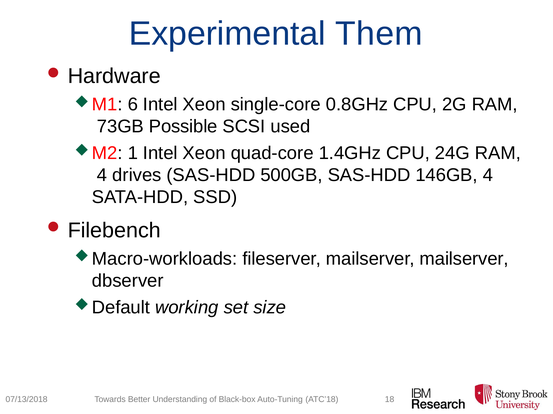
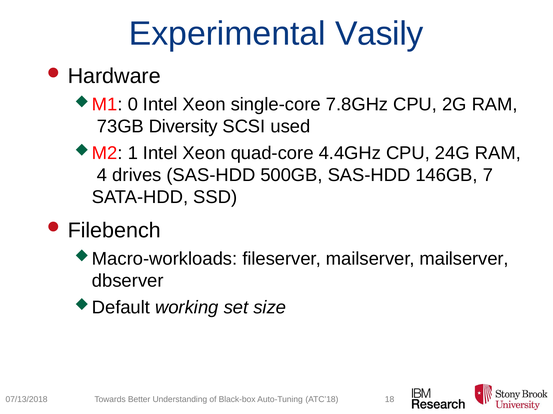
Them: Them -> Vasily (379, 34)
6: 6 -> 0 (133, 105)
0.8GHz: 0.8GHz -> 7.8GHz (357, 105)
Possible: Possible -> Diversity (183, 127)
1.4GHz: 1.4GHz -> 4.4GHz (350, 153)
146GB 4: 4 -> 7 (488, 175)
